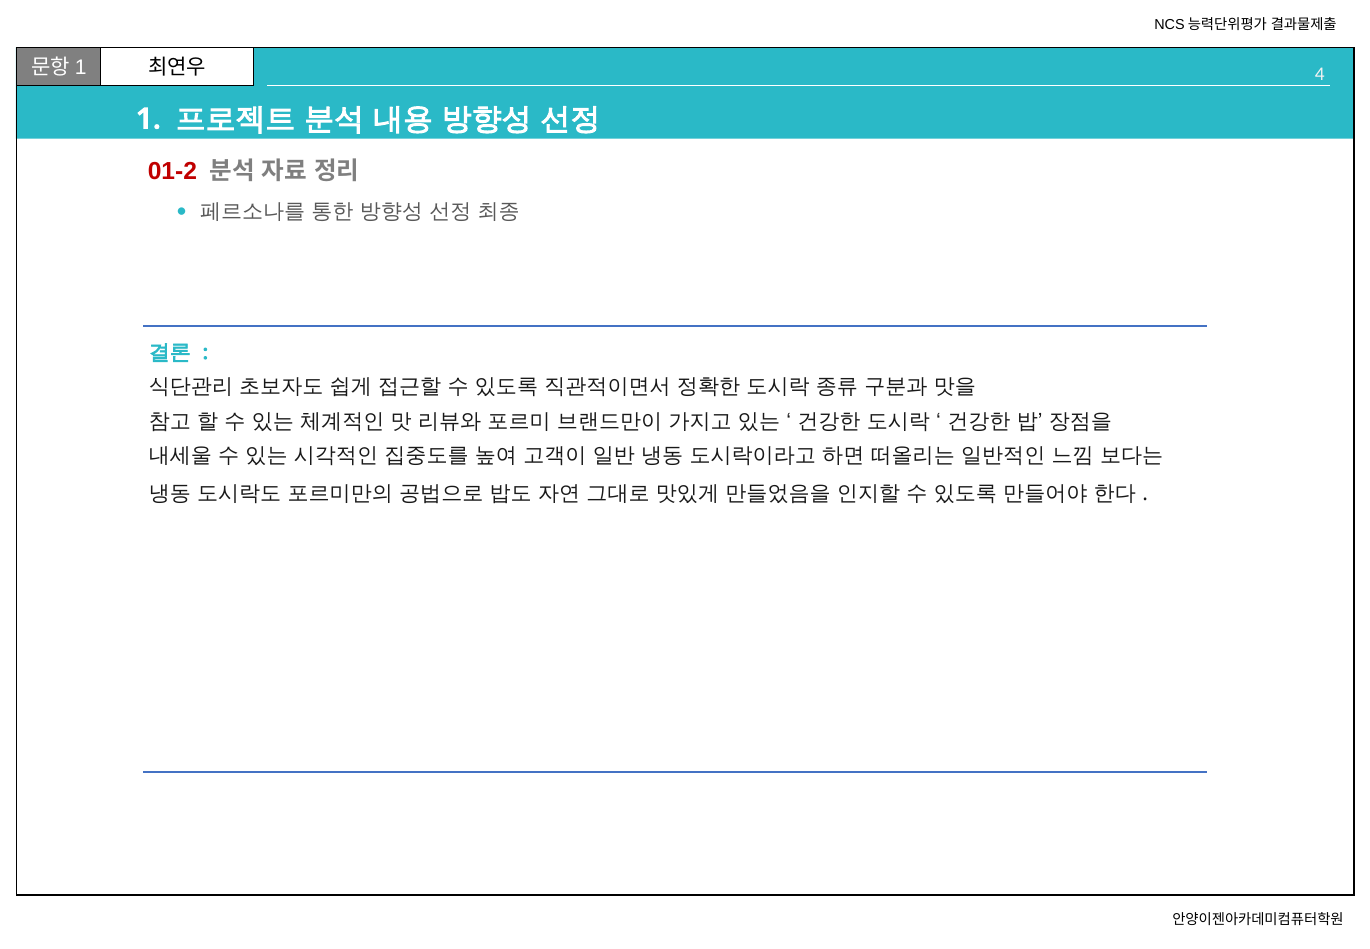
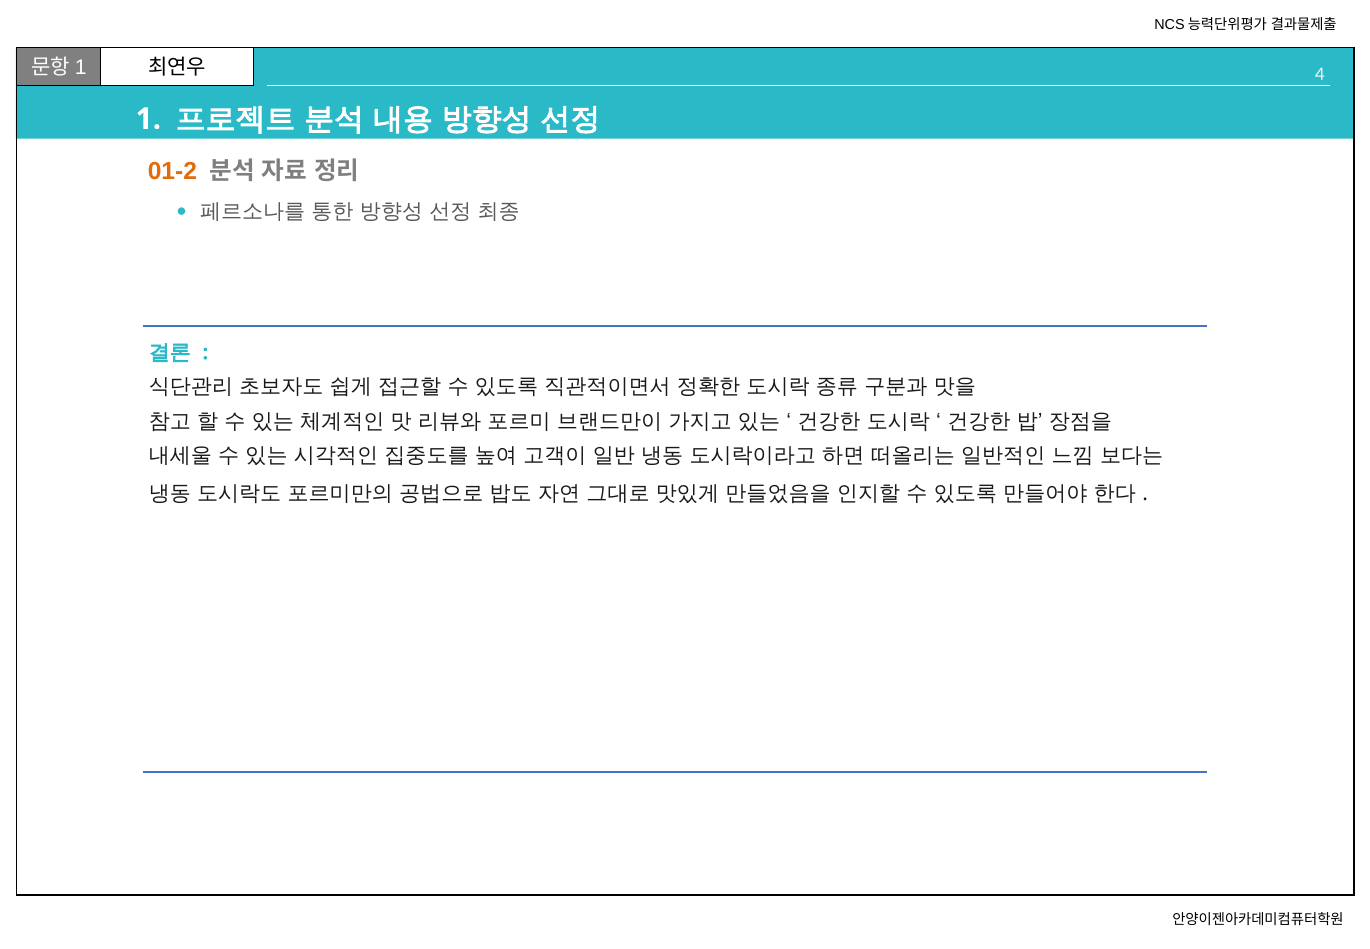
01-2 colour: red -> orange (172, 172)
